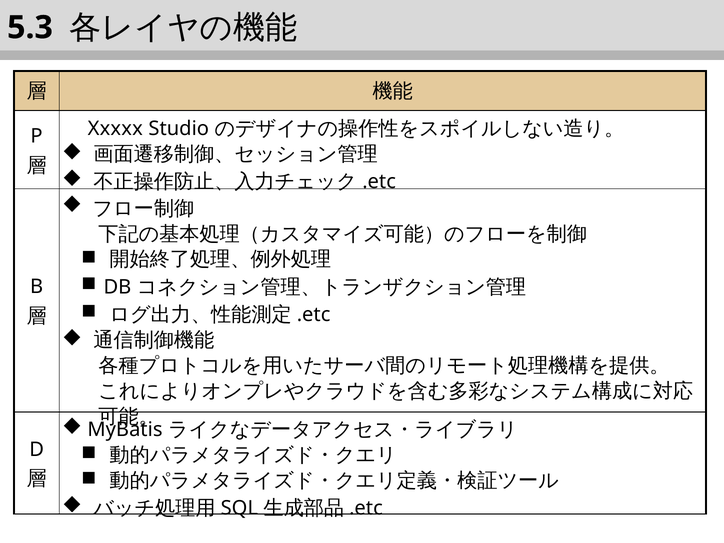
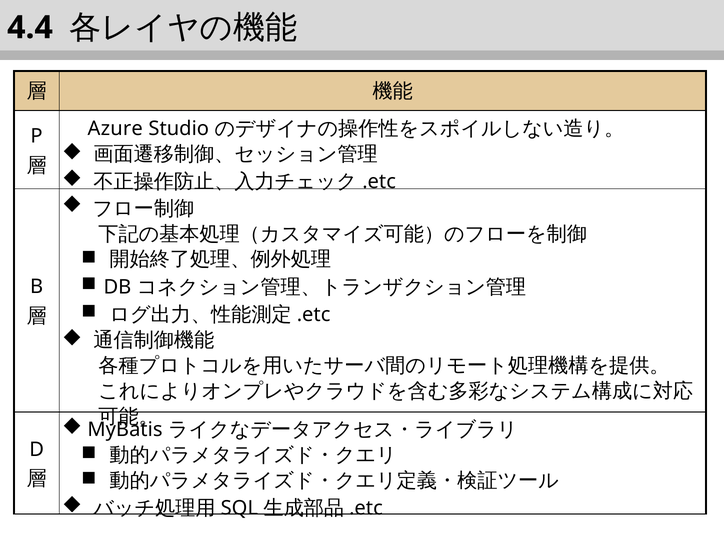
5.3: 5.3 -> 4.4 (30, 28)
Xxxxx: Xxxxx -> Azure (115, 128)
